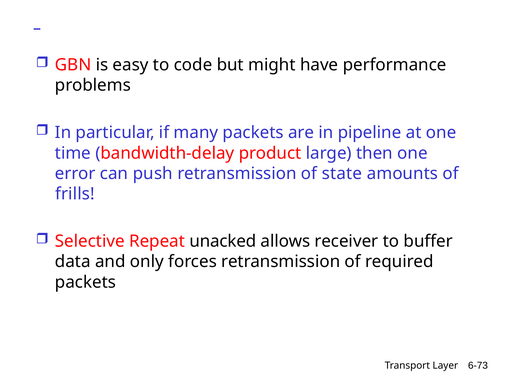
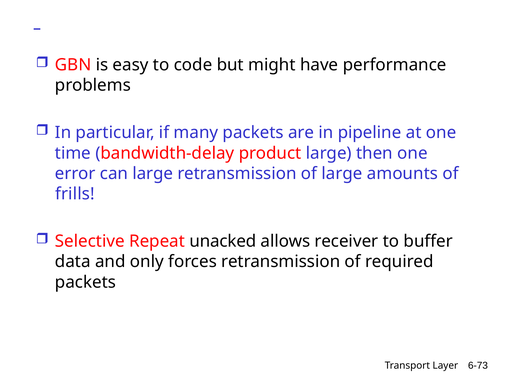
can push: push -> large (153, 174)
of state: state -> large (342, 174)
